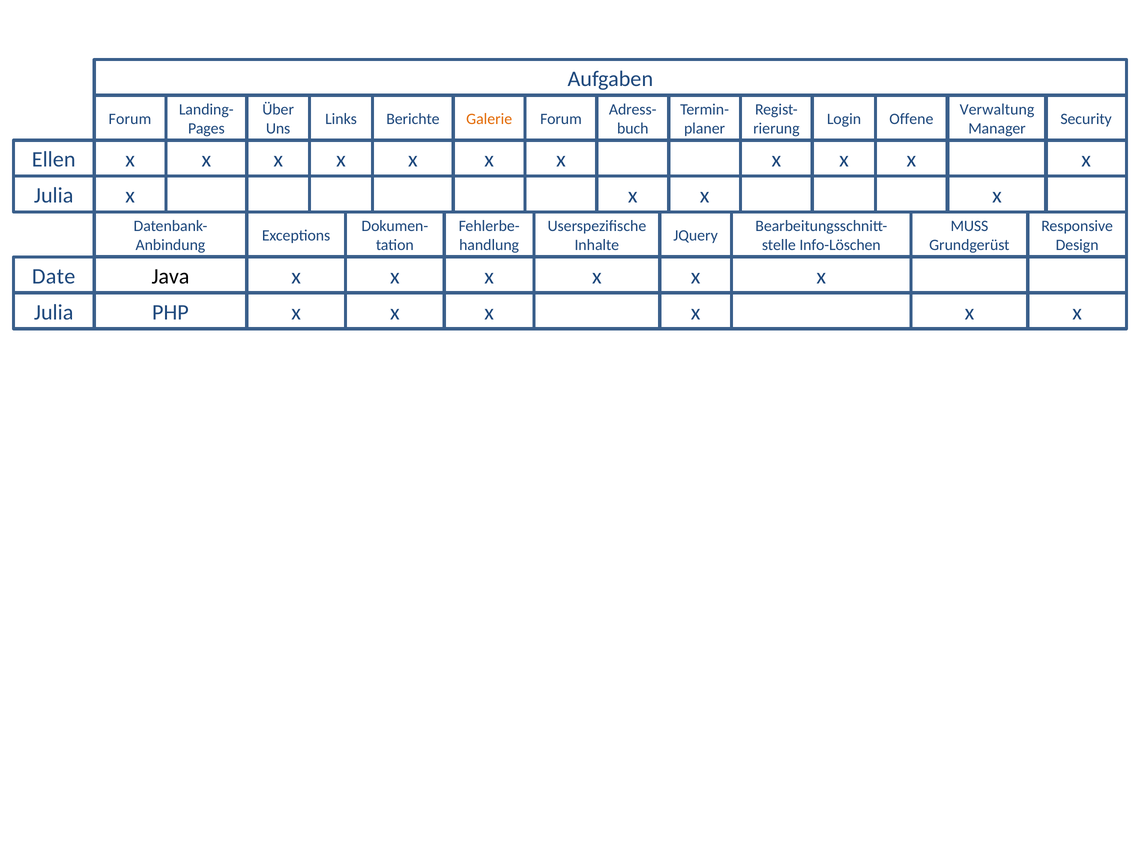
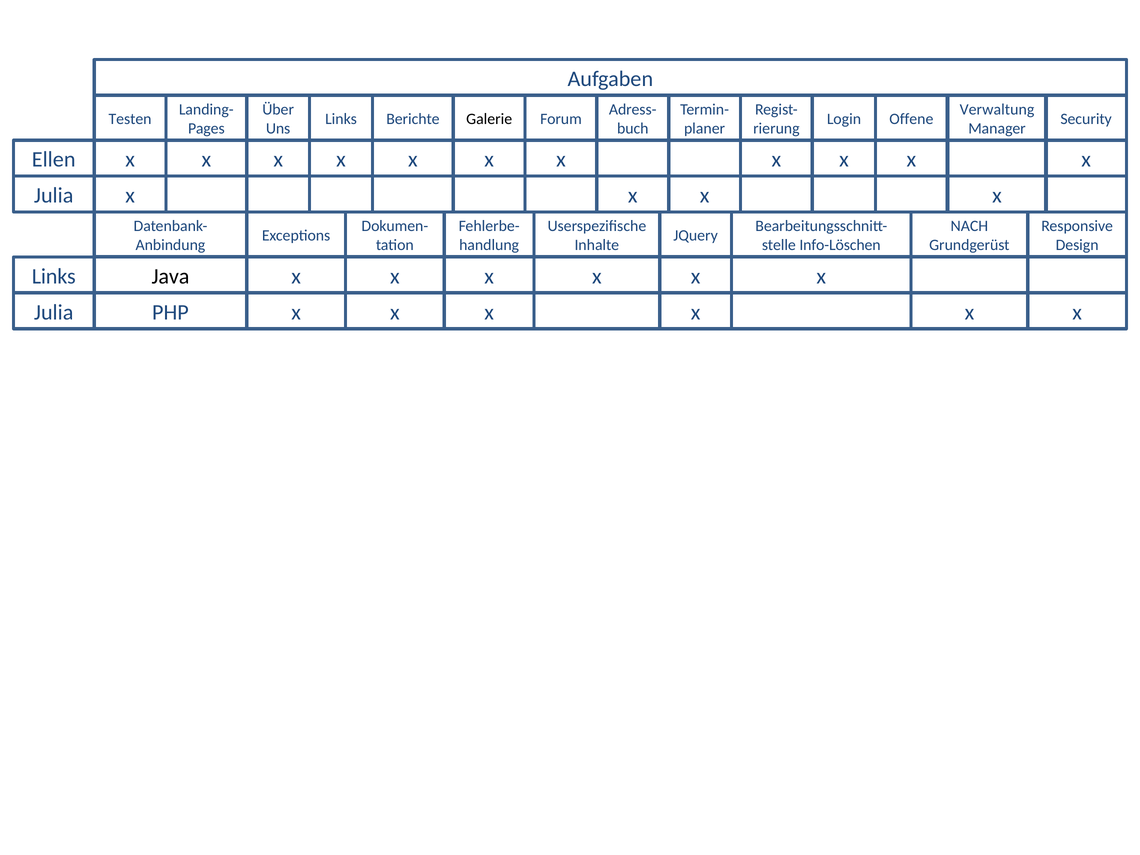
Forum: Forum -> Testen (130, 119)
Galerie colour: orange -> black (489, 119)
MUSS: MUSS -> NACH (969, 226)
Date: Date -> Links (54, 276)
